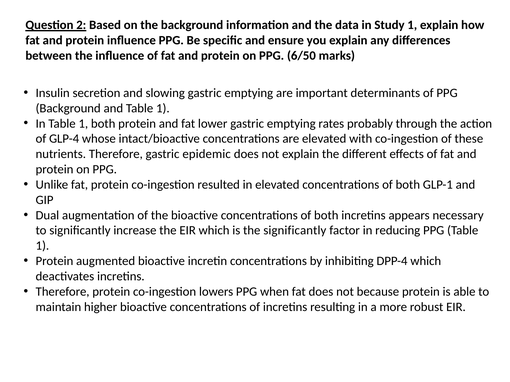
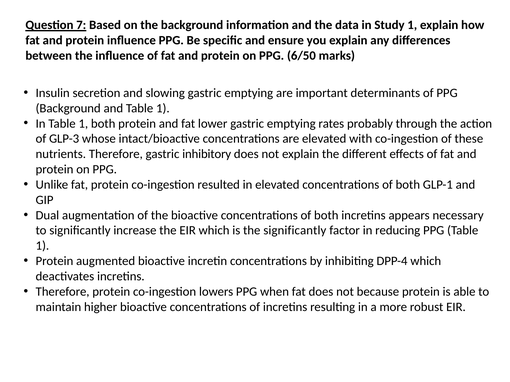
2: 2 -> 7 (81, 25)
GLP-4: GLP-4 -> GLP-3 (64, 139)
epidemic: epidemic -> inhibitory (207, 154)
